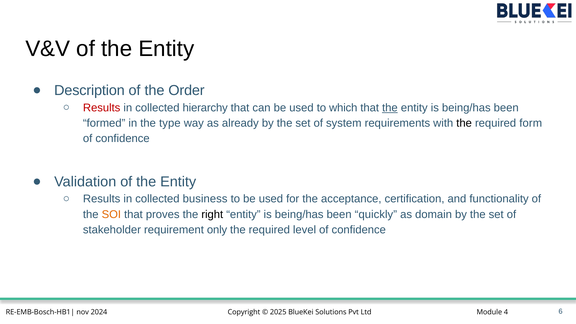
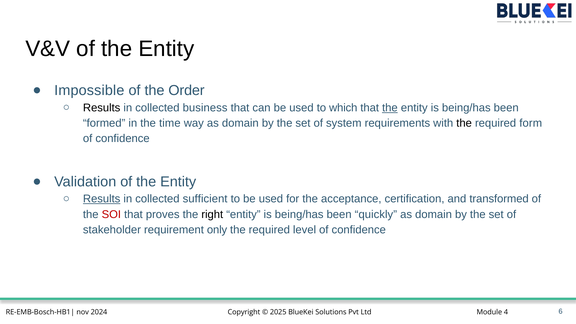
Description: Description -> Impossible (89, 91)
Results colour: red -> black (102, 108)
hierarchy: hierarchy -> business (205, 108)
type: type -> time (170, 123)
way as already: already -> domain (240, 123)
Results underline: none -> present (102, 199)
business: business -> sufficient (205, 199)
functionality: functionality -> transformed (499, 199)
SOI colour: orange -> red (111, 214)
